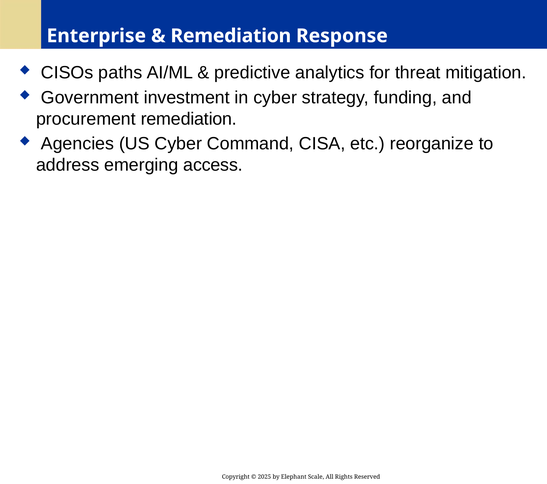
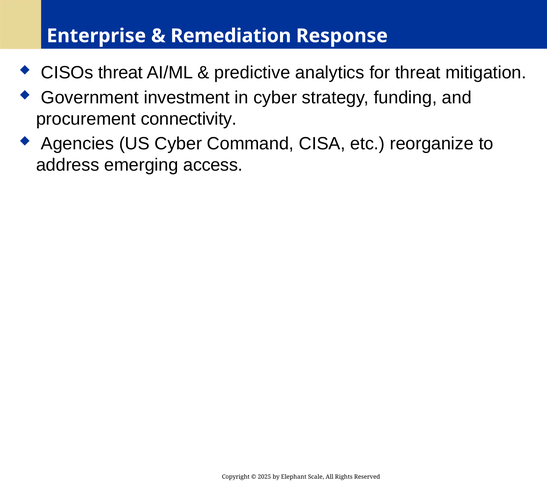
CISOs paths: paths -> threat (121, 73)
procurement remediation: remediation -> connectivity (189, 119)
